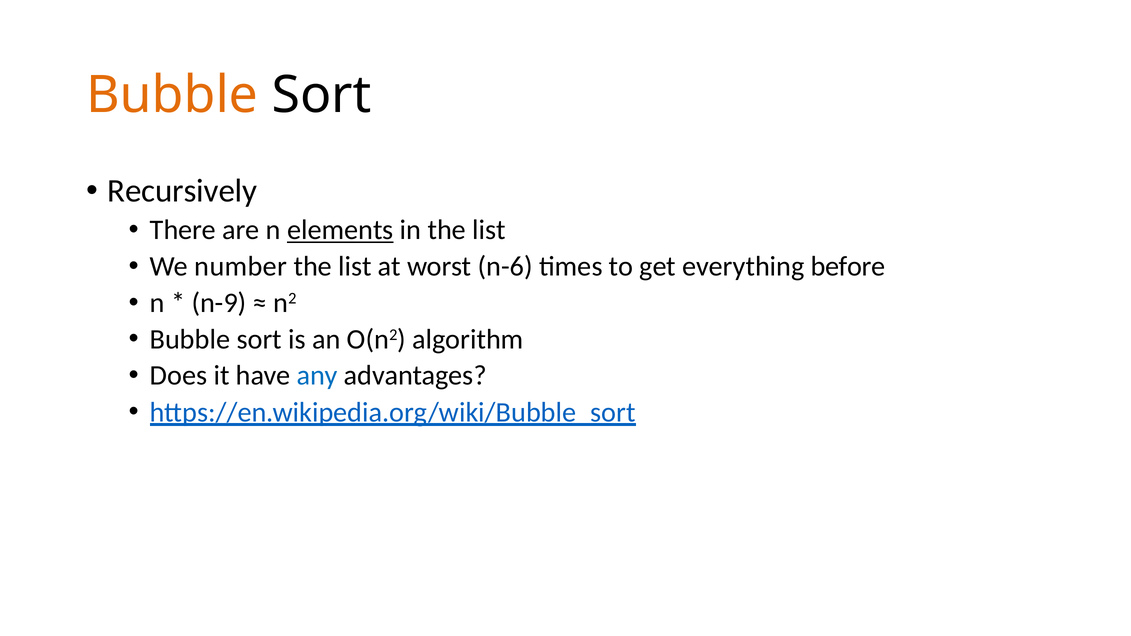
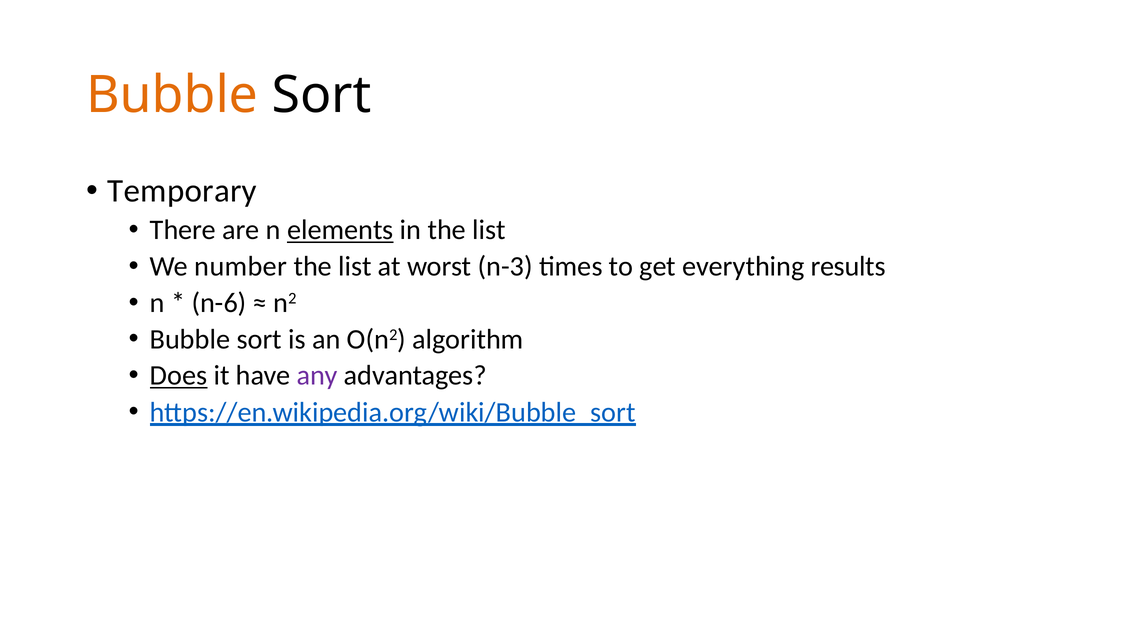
Recursively: Recursively -> Temporary (182, 191)
n-6: n-6 -> n-3 (505, 267)
before: before -> results (848, 267)
n-9: n-9 -> n-6 (219, 303)
Does underline: none -> present (179, 376)
any colour: blue -> purple (317, 376)
